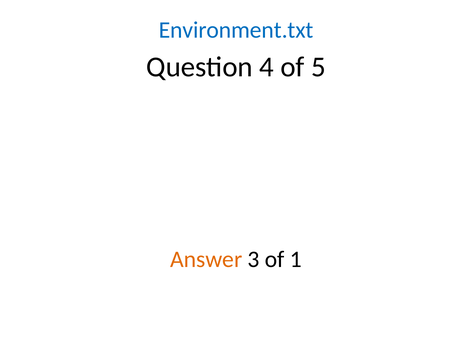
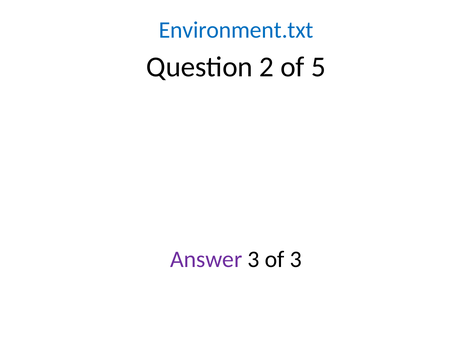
4: 4 -> 2 (267, 67)
Answer colour: orange -> purple (206, 259)
of 1: 1 -> 3 (296, 259)
